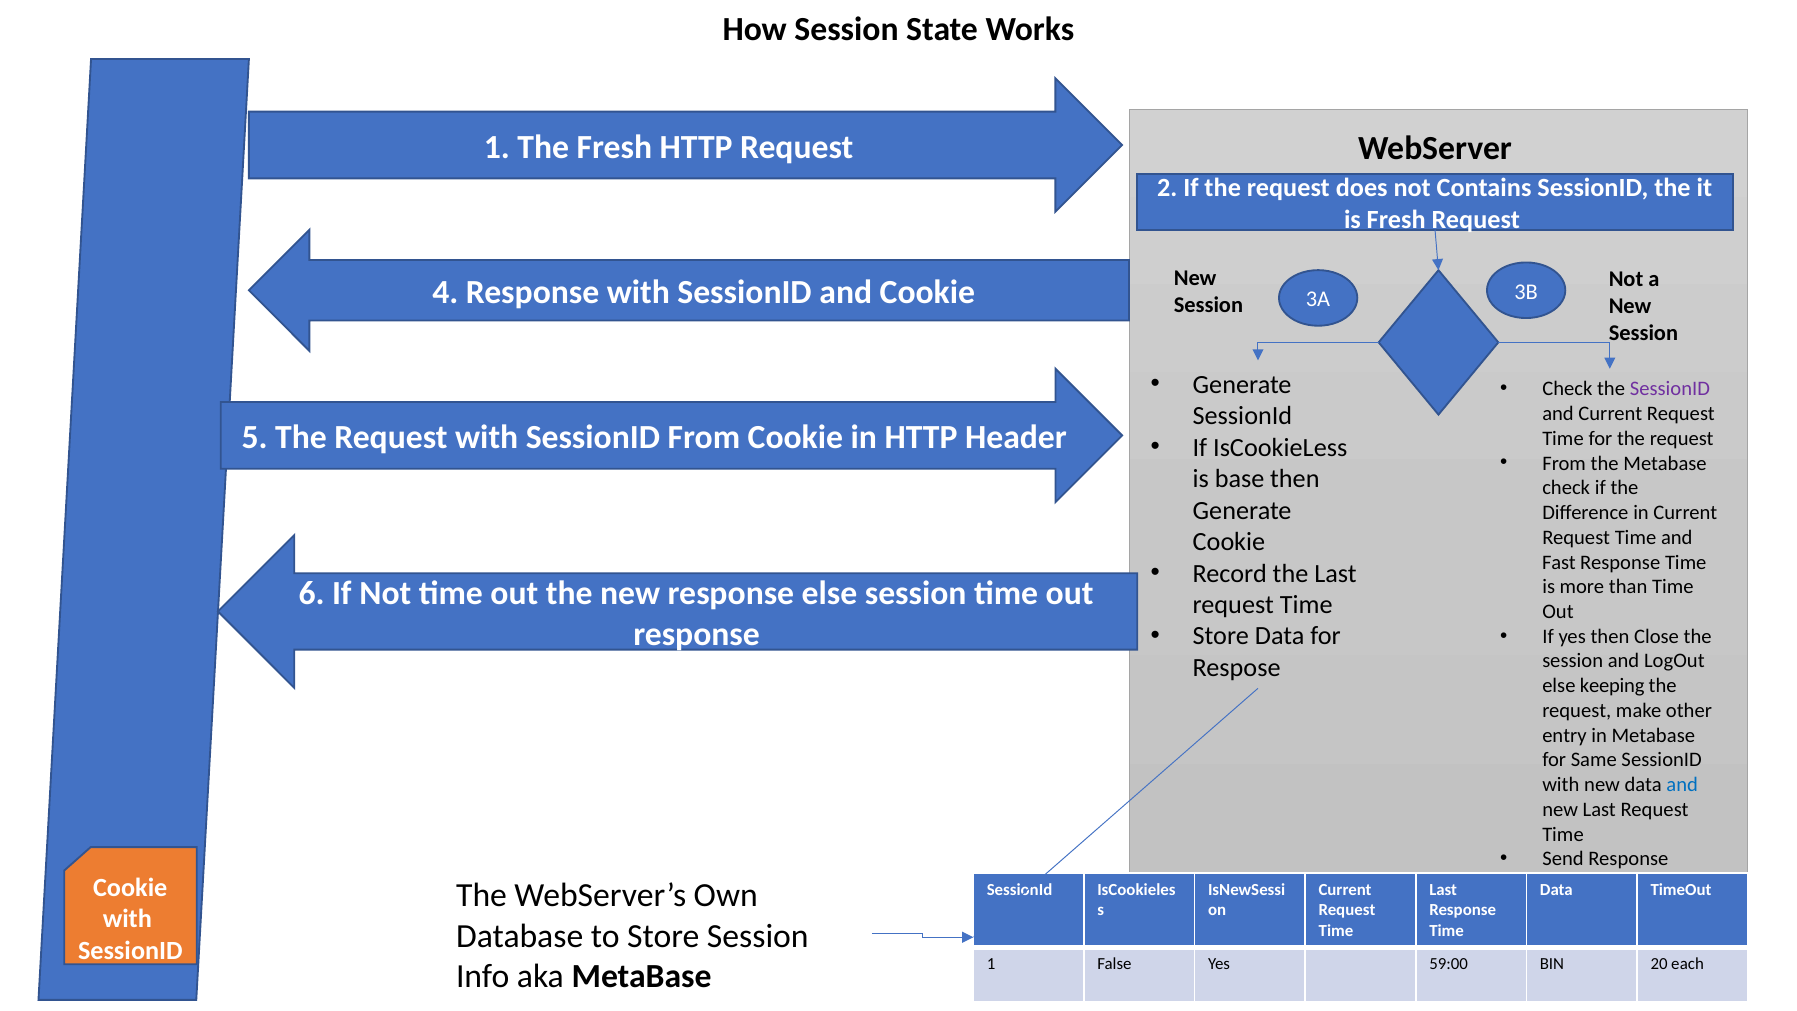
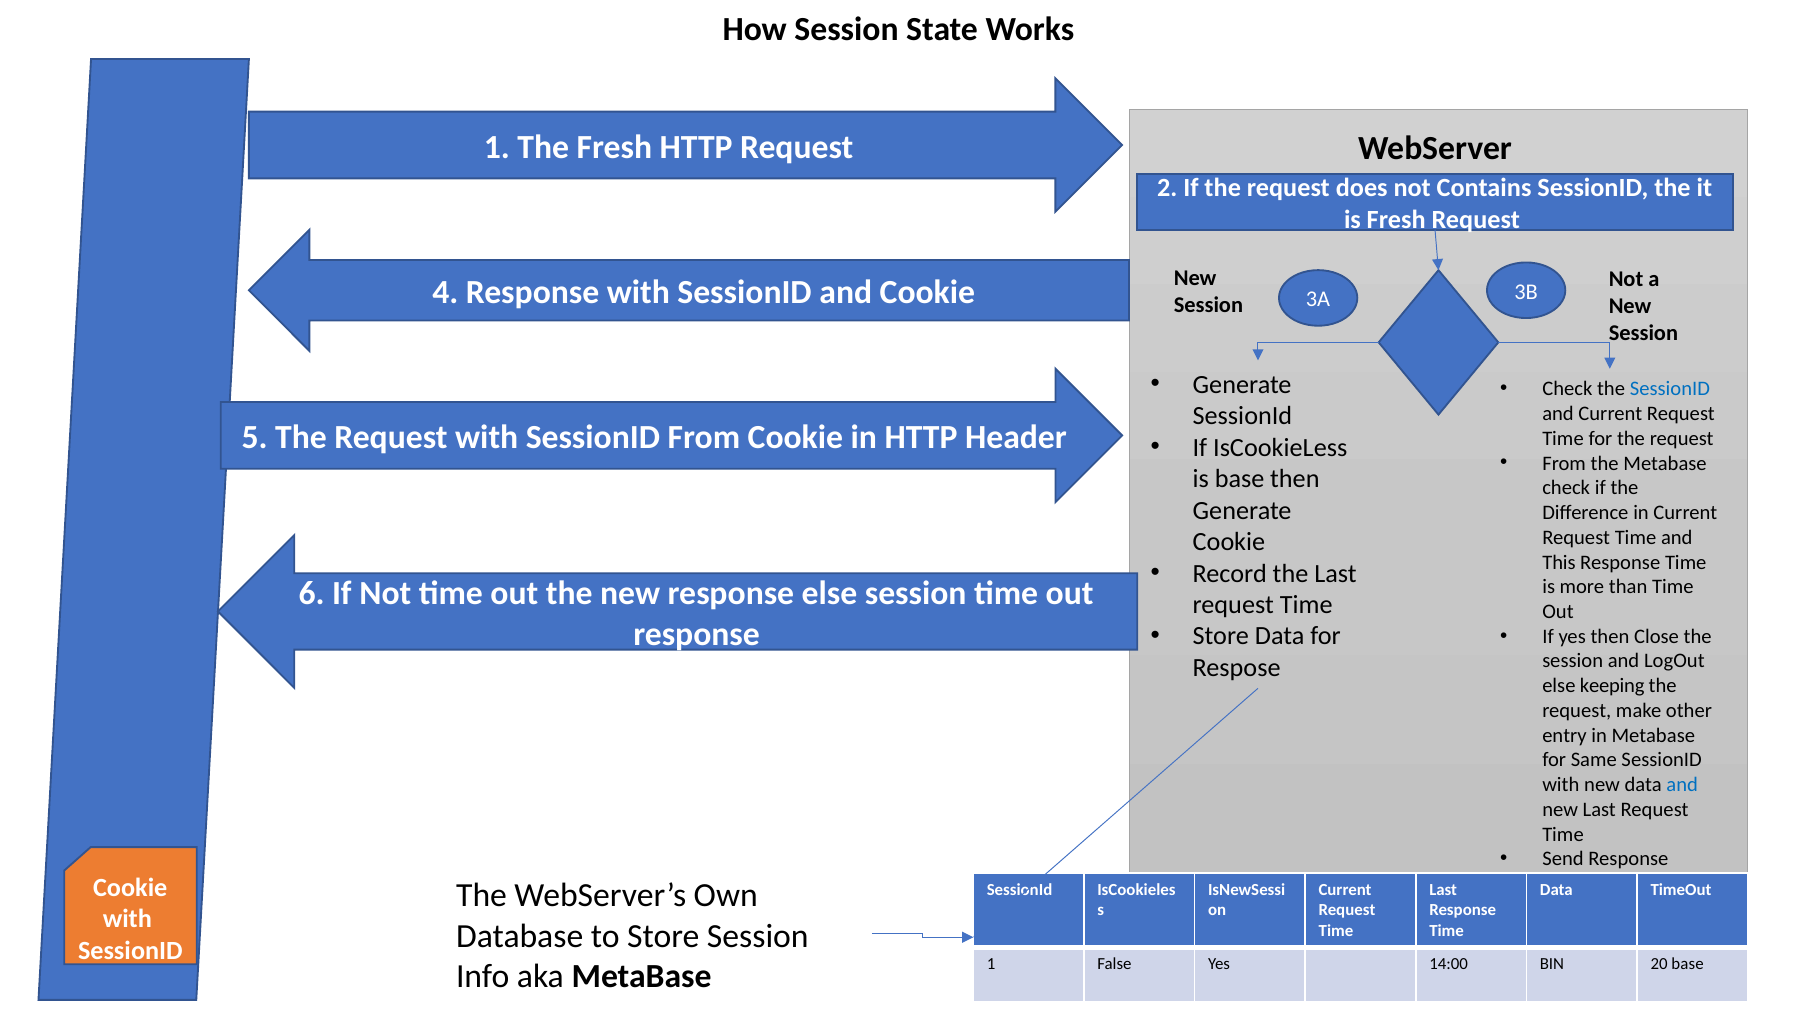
SessionID colour: purple -> blue (1670, 389)
Fast: Fast -> This (1559, 562)
59:00: 59:00 -> 14:00 (1449, 964)
20 each: each -> base (1688, 964)
